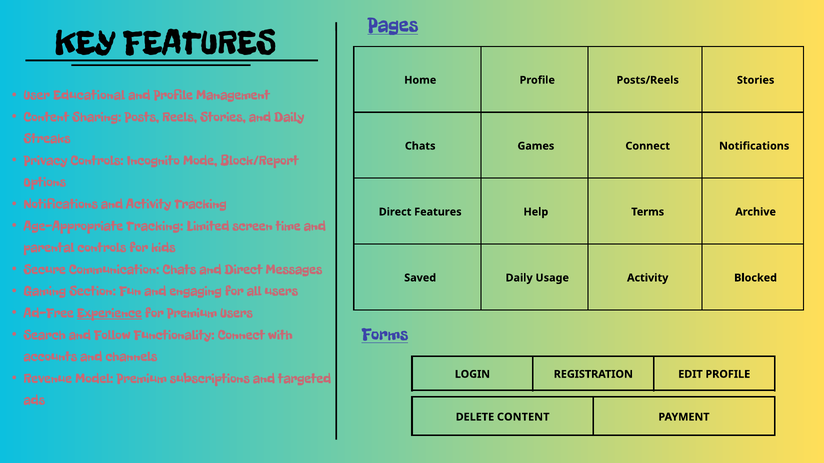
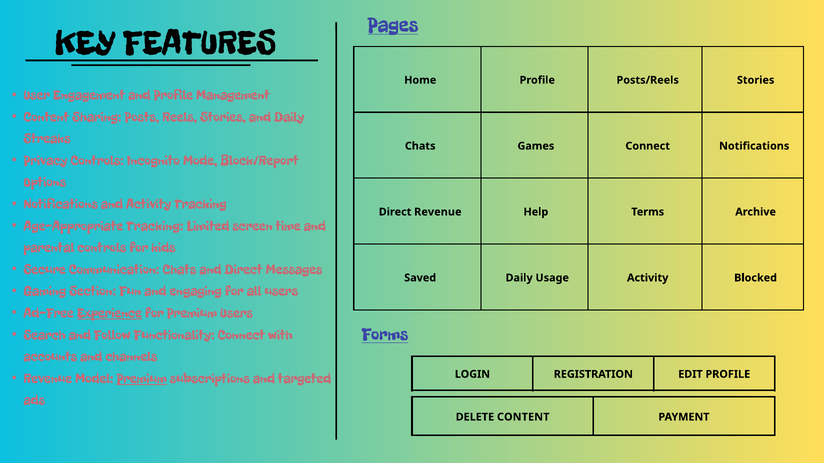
Educational: Educational -> Engagement (89, 95)
Direct Features: Features -> Revenue (438, 212)
Premium underline: none -> present (142, 379)
